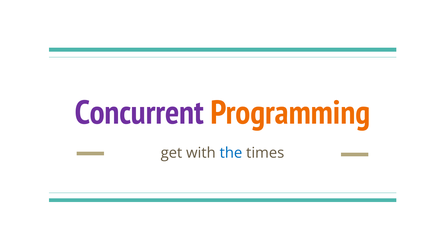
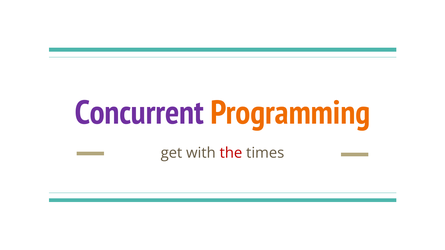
the colour: blue -> red (231, 153)
